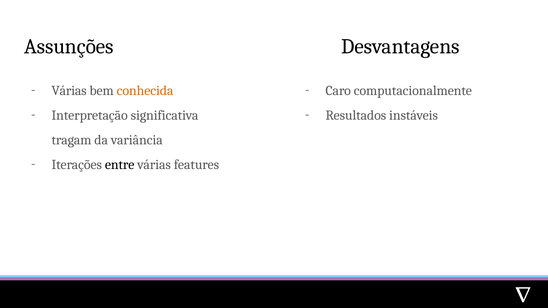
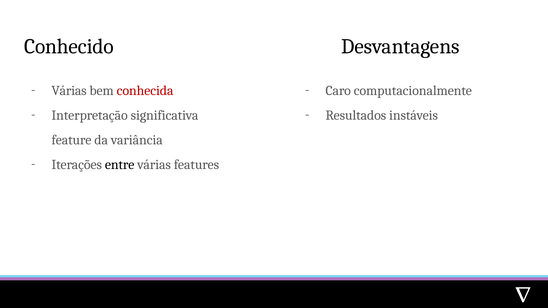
Assunções: Assunções -> Conhecido (69, 46)
conhecida colour: orange -> red (145, 91)
tragam: tragam -> feature (71, 140)
